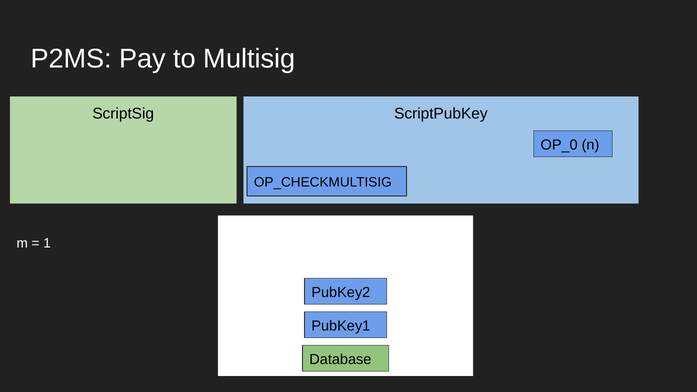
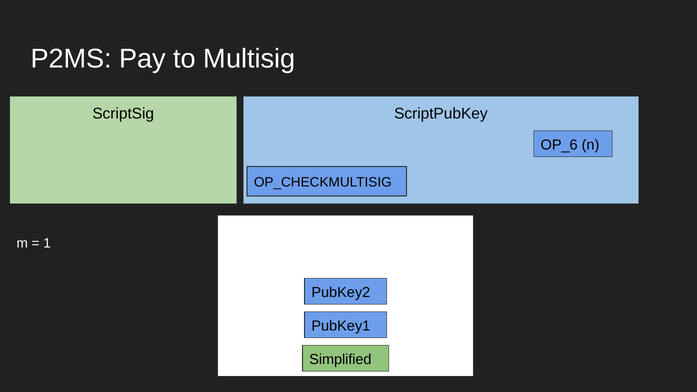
OP_0: OP_0 -> OP_6 (559, 145)
Database: Database -> Simplified (340, 359)
